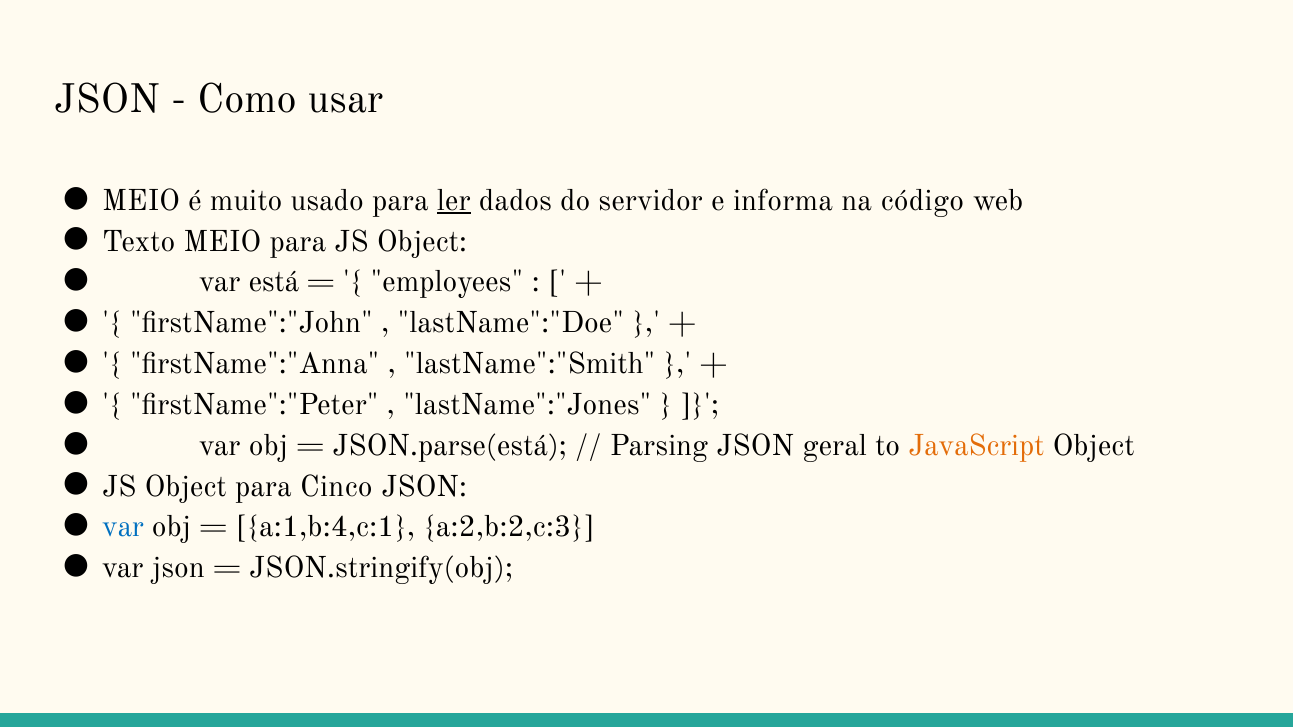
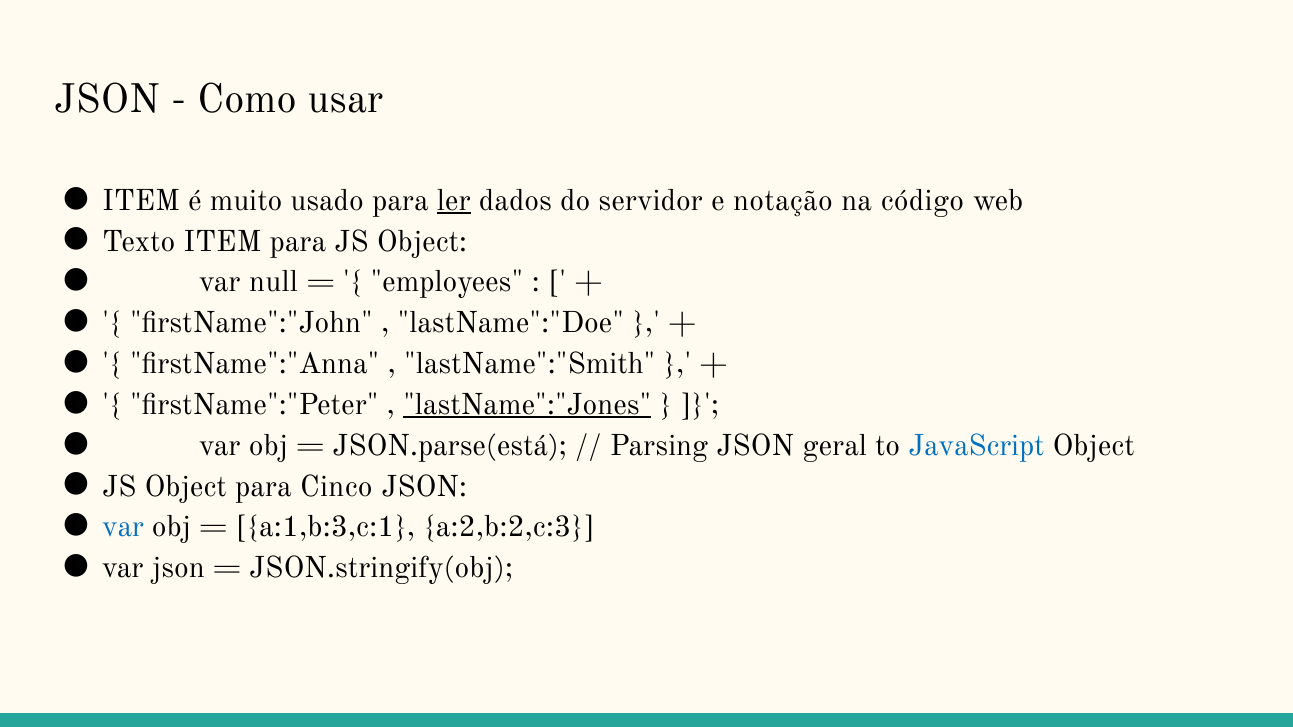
MEIO: MEIO -> ITEM (141, 201)
informa: informa -> notação (783, 201)
Texto MEIO: MEIO -> ITEM (222, 241)
está: está -> null (274, 282)
lastName":"Jones underline: none -> present (527, 405)
JavaScript colour: orange -> blue (976, 446)
a:1,b:4,c:1: a:1,b:4,c:1 -> a:1,b:3,c:1 (325, 527)
